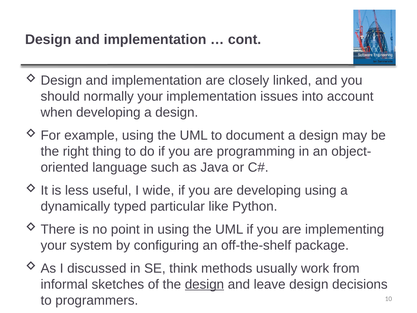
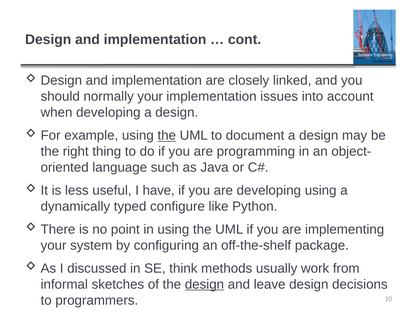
the underline: none -> present (167, 135)
wide: wide -> have (159, 190)
particular: particular -> configure (177, 206)
